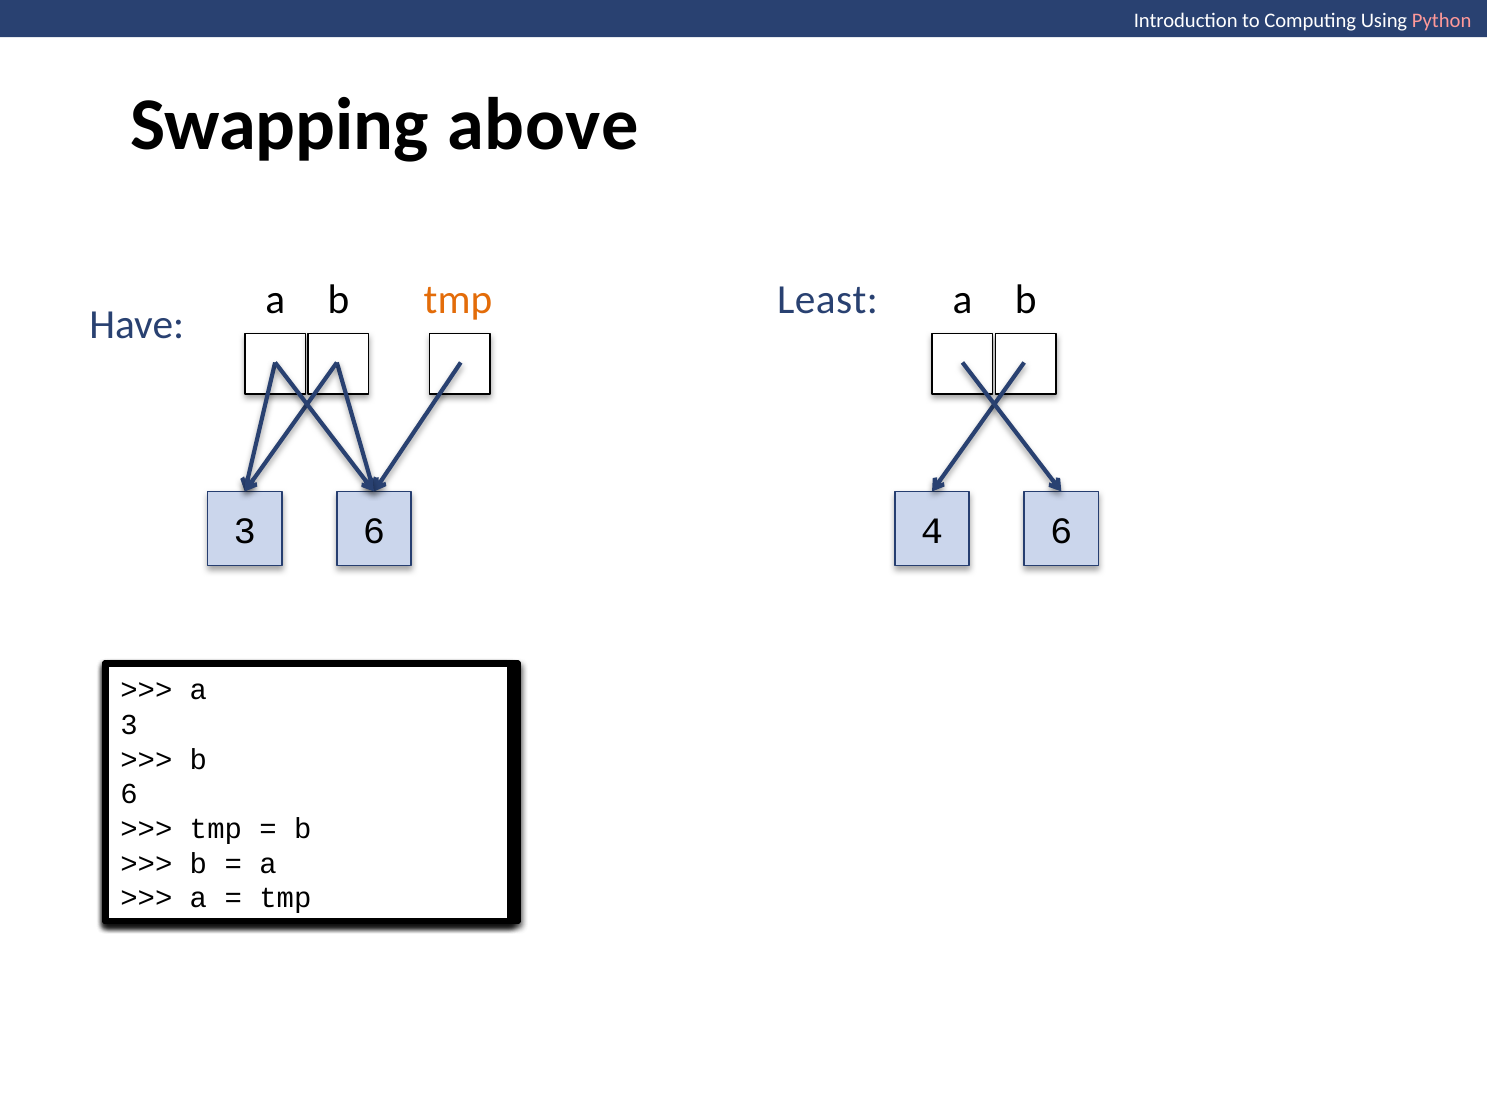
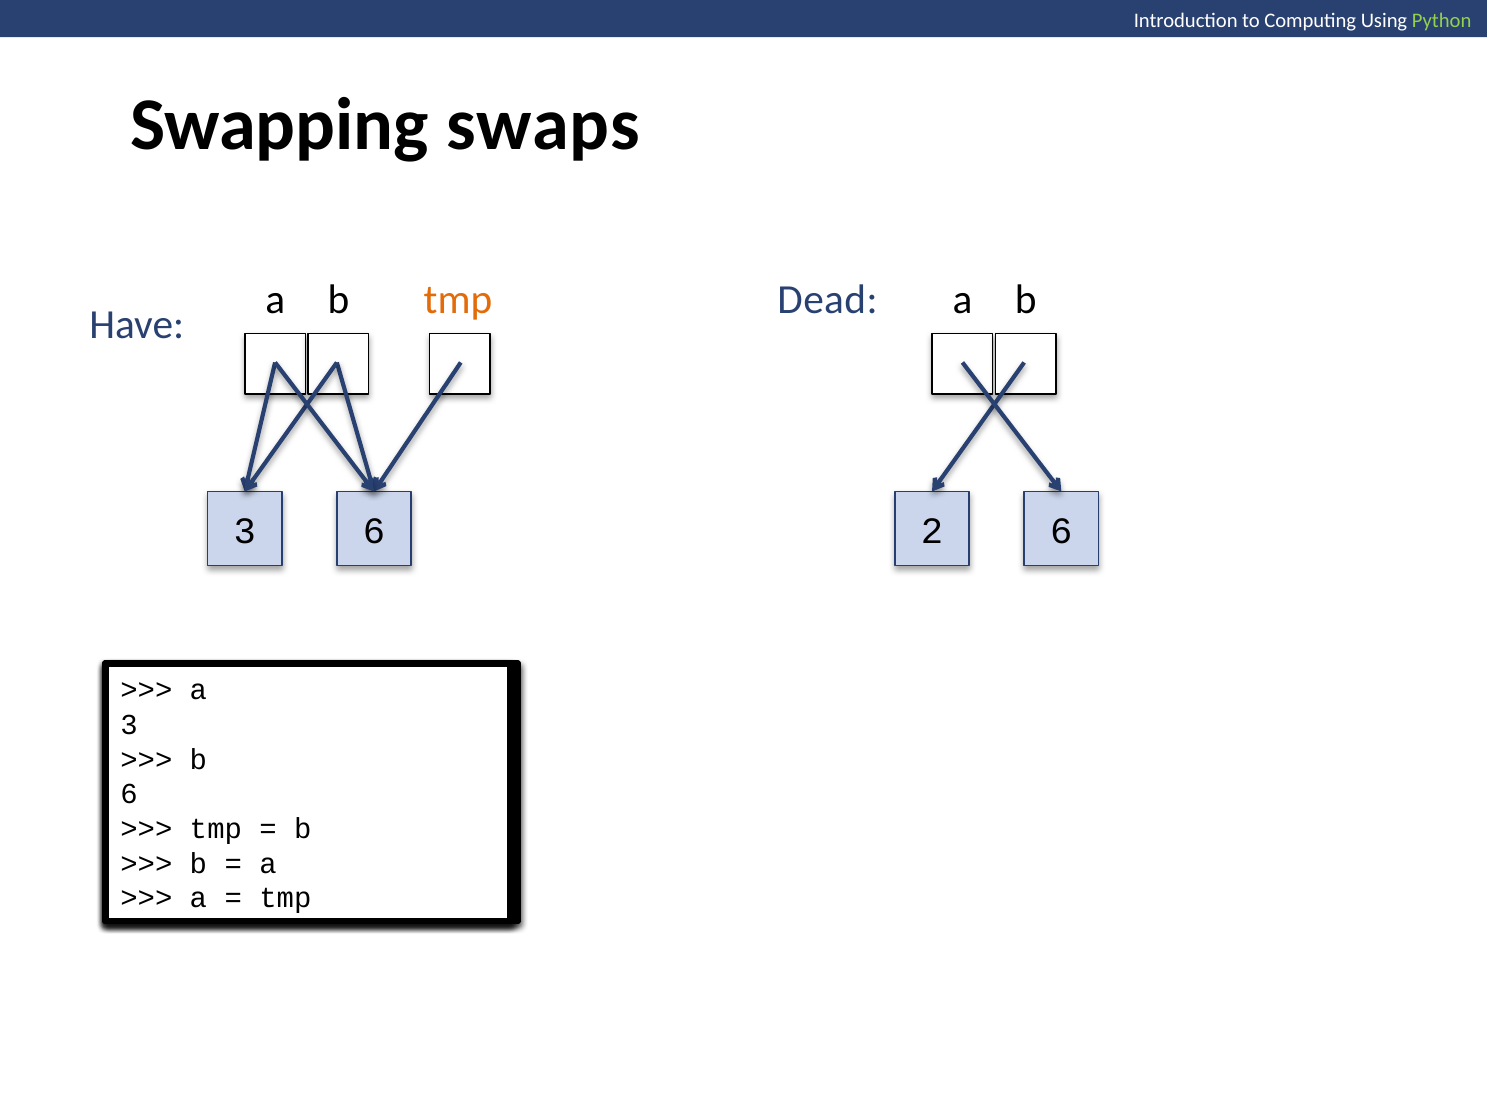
Python colour: pink -> light green (1442, 21)
above: above -> swaps (543, 125)
Least: Least -> Dead (828, 300)
4: 4 -> 2 (932, 531)
